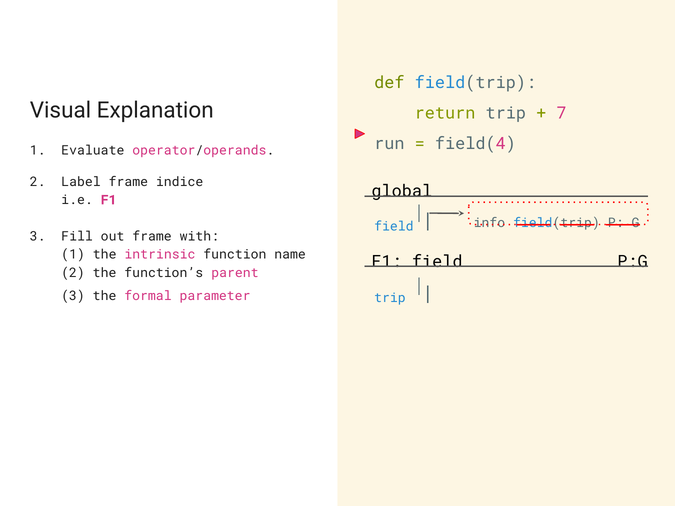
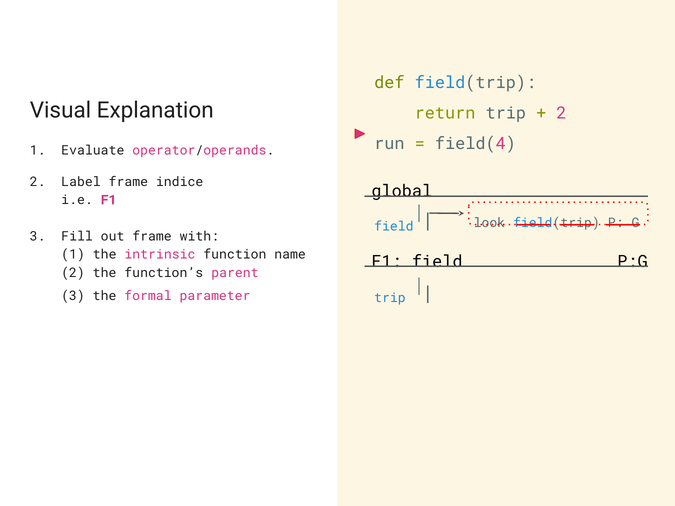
7: 7 -> 2 (562, 113)
info: info -> look (489, 223)
